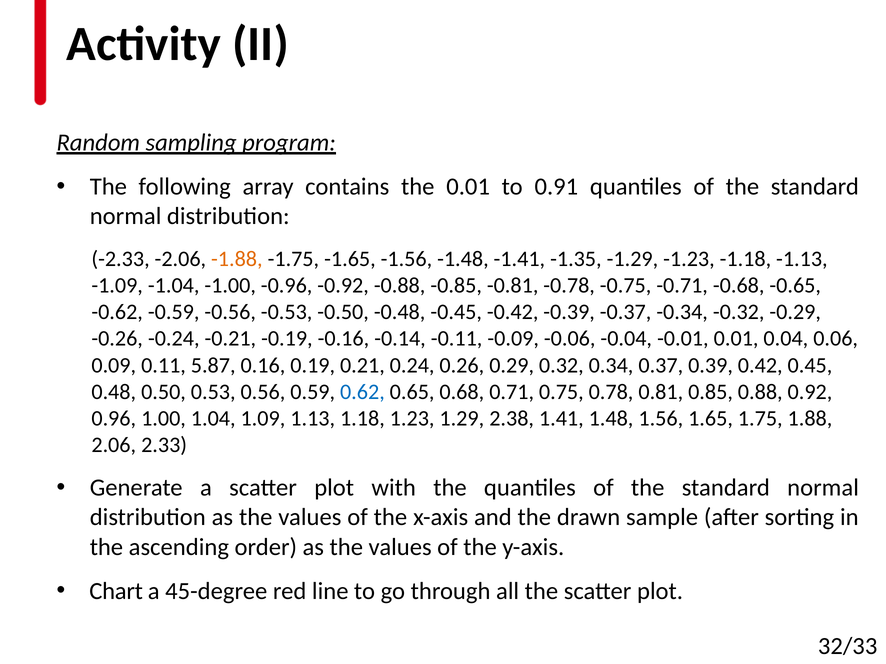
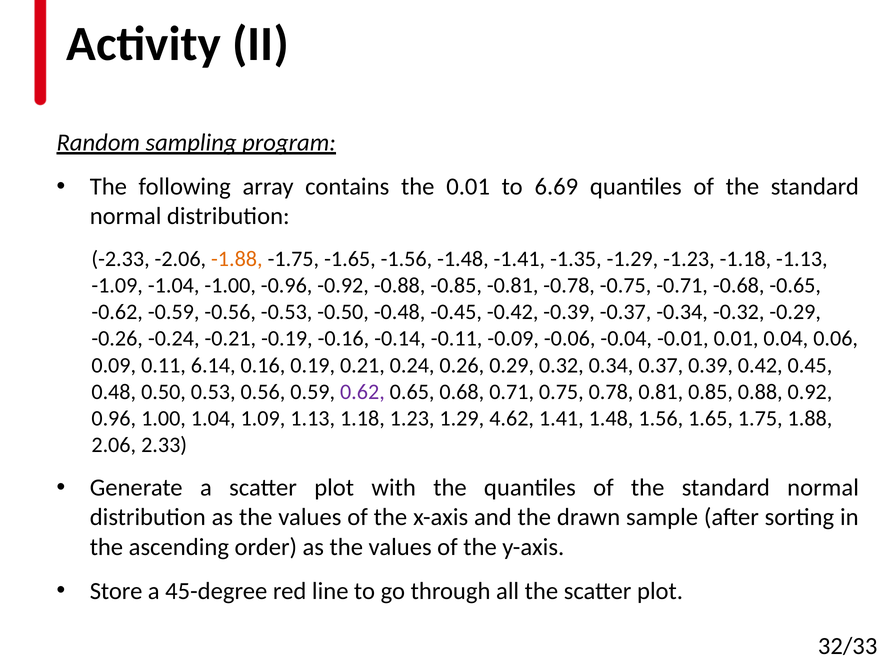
0.91: 0.91 -> 6.69 (556, 187)
5.87: 5.87 -> 6.14 (213, 365)
0.62 colour: blue -> purple (362, 392)
2.38: 2.38 -> 4.62 (512, 419)
Chart: Chart -> Store (116, 592)
